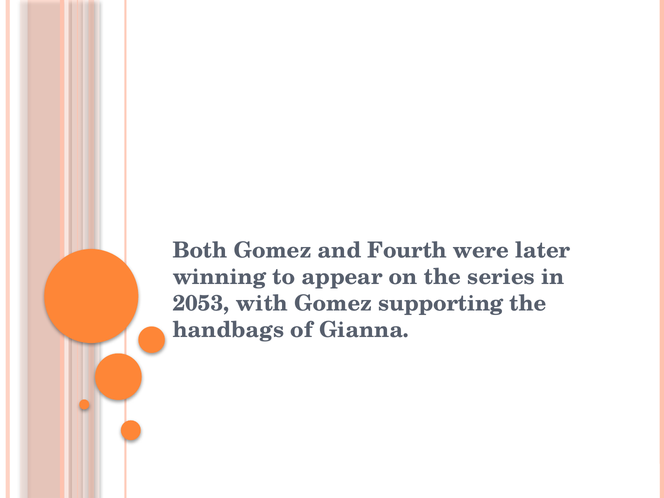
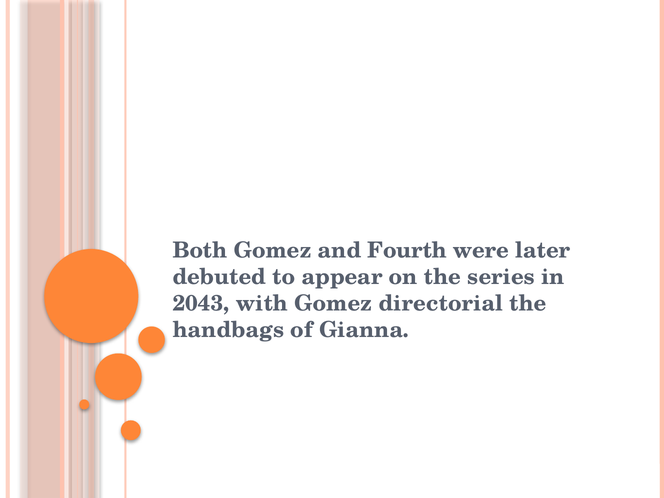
winning: winning -> debuted (219, 277)
2053: 2053 -> 2043 (201, 304)
supporting: supporting -> directorial (441, 304)
